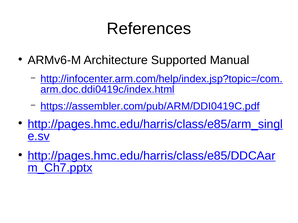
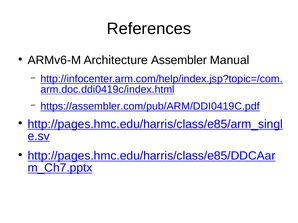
Supported: Supported -> Assembler (179, 60)
